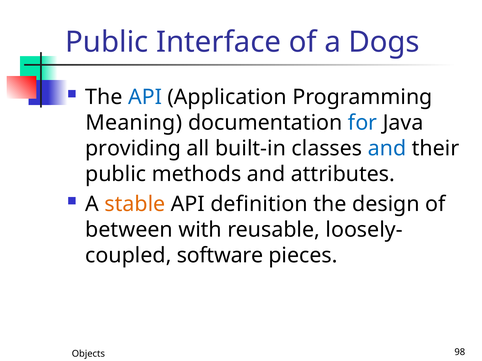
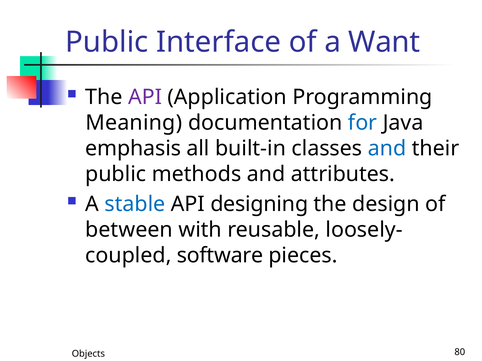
Dogs: Dogs -> Want (384, 42)
API colour: blue -> purple (145, 97)
providing: providing -> emphasis (133, 149)
stable colour: orange -> blue (135, 204)
definition: definition -> designing (259, 204)
98: 98 -> 80 (460, 353)
